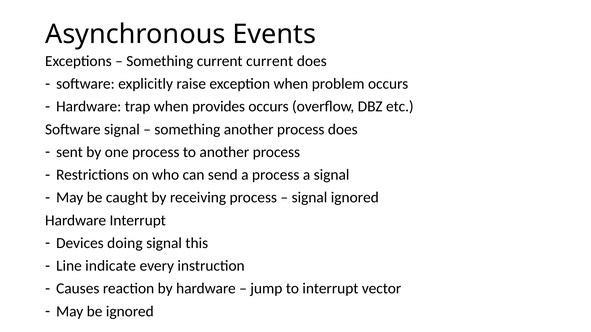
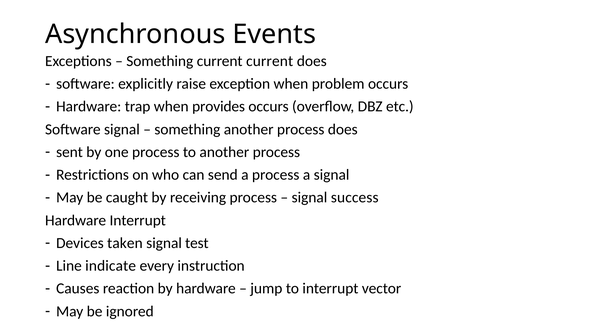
signal ignored: ignored -> success (355, 198)
doing: doing -> taken (125, 243)
this: this -> test (197, 243)
